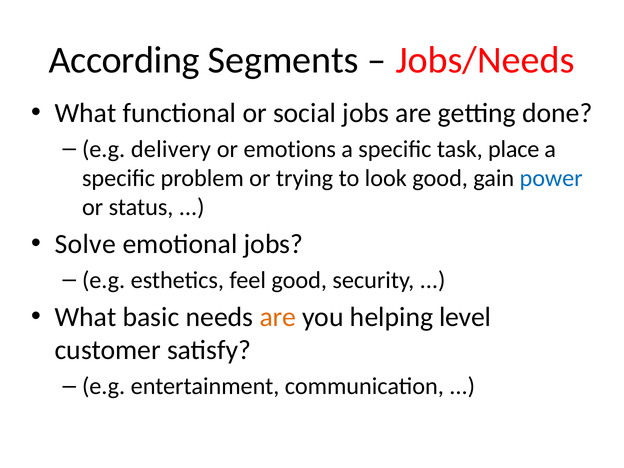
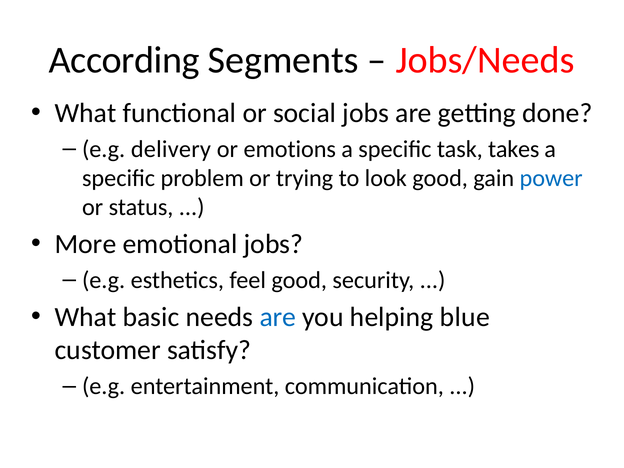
place: place -> takes (514, 149)
Solve: Solve -> More (86, 244)
are colour: orange -> blue (278, 317)
level: level -> blue (465, 317)
